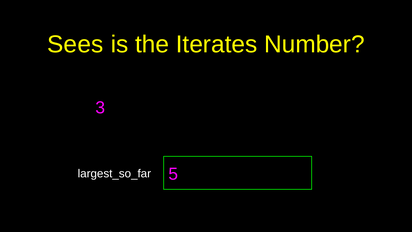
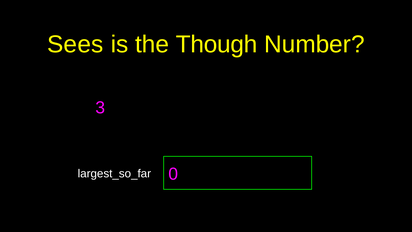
Iterates: Iterates -> Though (217, 44)
5: 5 -> 0 (173, 174)
